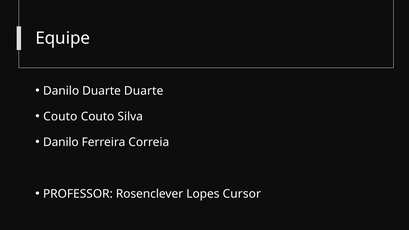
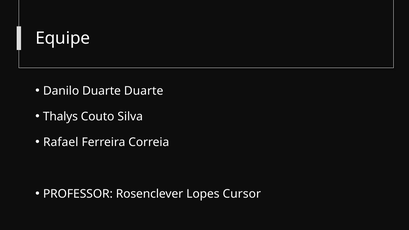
Couto: Couto -> Thalys (60, 117)
Danilo: Danilo -> Rafael (61, 142)
